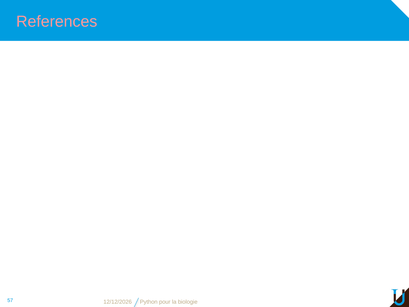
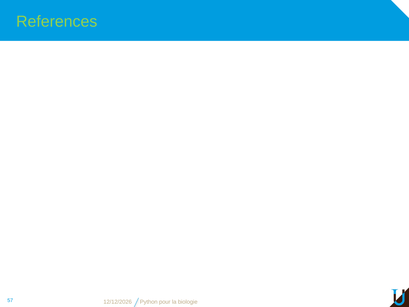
References colour: pink -> light green (57, 22)
